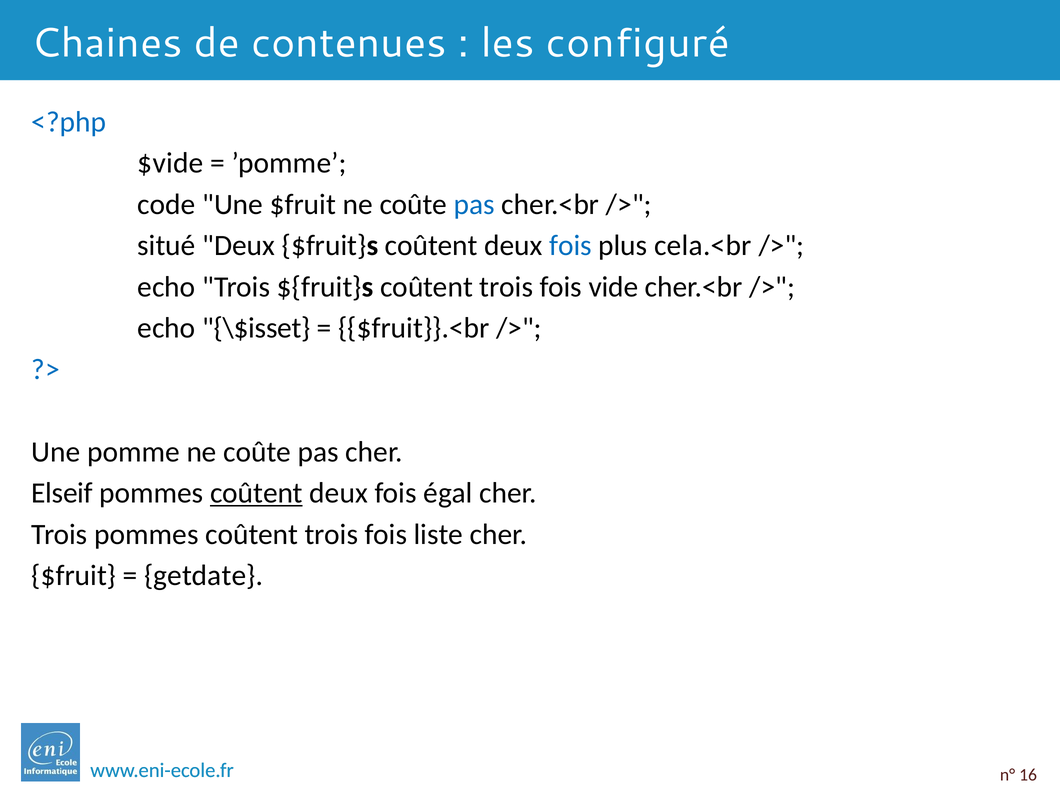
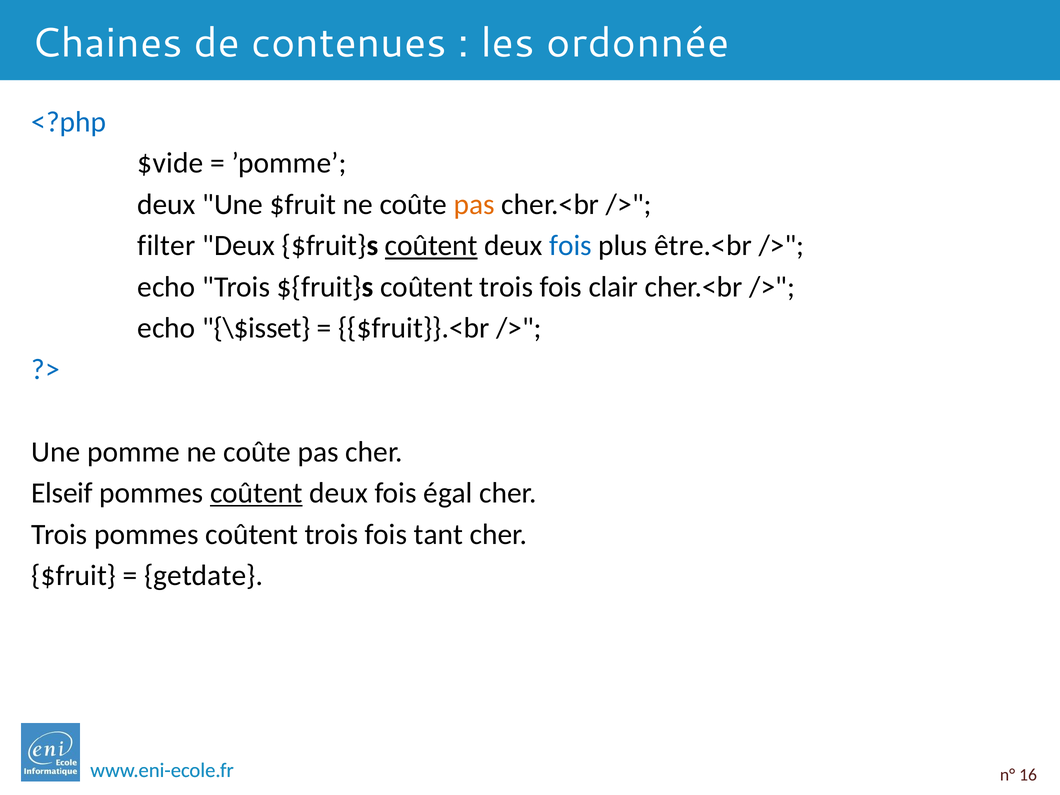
configuré: configuré -> ordonnée (638, 43)
code: code -> deux (166, 204)
pas colour: blue -> orange (474, 204)
situé: situé -> filter (166, 246)
coûtent underline: none -> present (431, 246)
cela.<br: cela.<br -> être.<br (703, 246)
vide: vide -> clair (613, 287)
liste: liste -> tant (438, 534)
